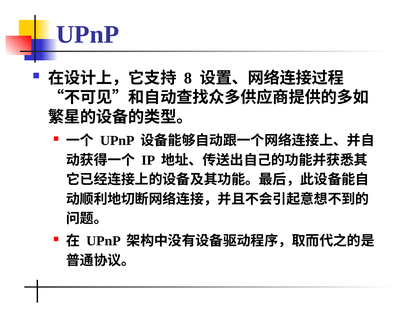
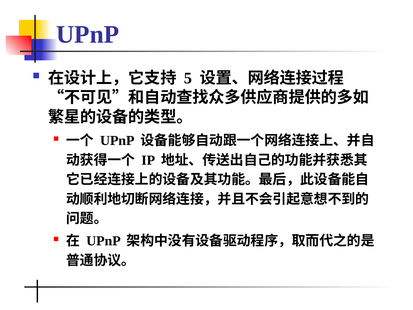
8: 8 -> 5 (188, 78)
